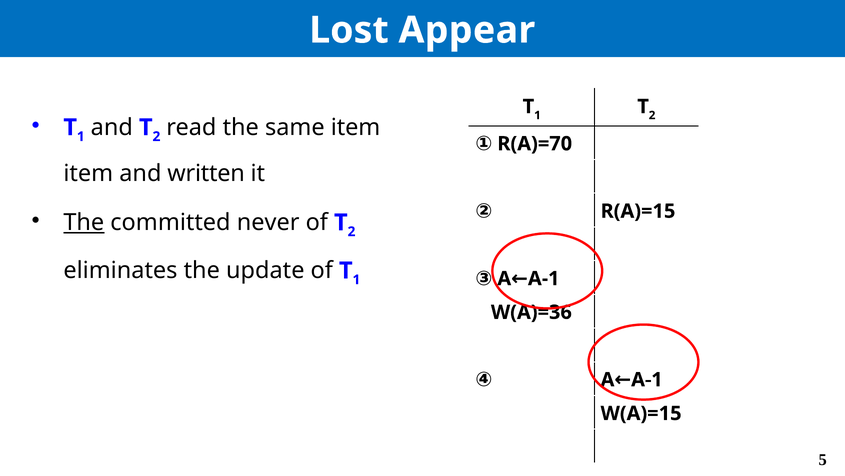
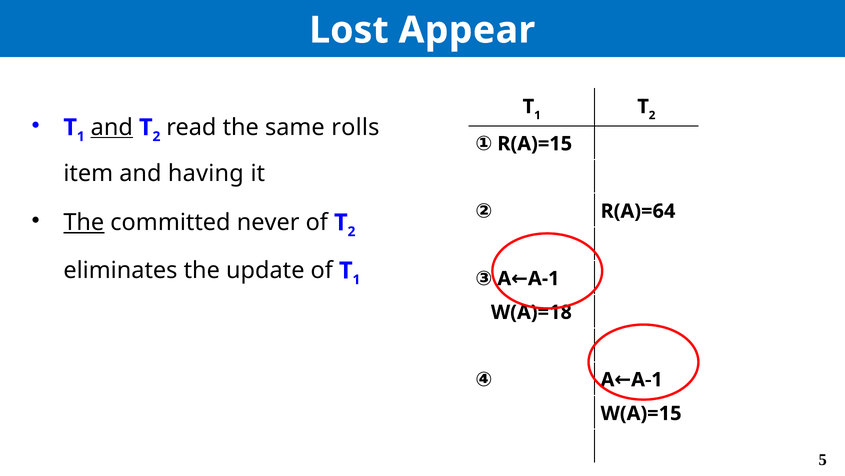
and underline: none -> present (112, 127)
same item: item -> rolls (355, 127)
R(A)=70: R(A)=70 -> R(A)=15 (535, 144)
written: written -> having (206, 173)
R(A)=15: R(A)=15 -> R(A)=64 (638, 211)
W(A)=36: W(A)=36 -> W(A)=18 (531, 312)
